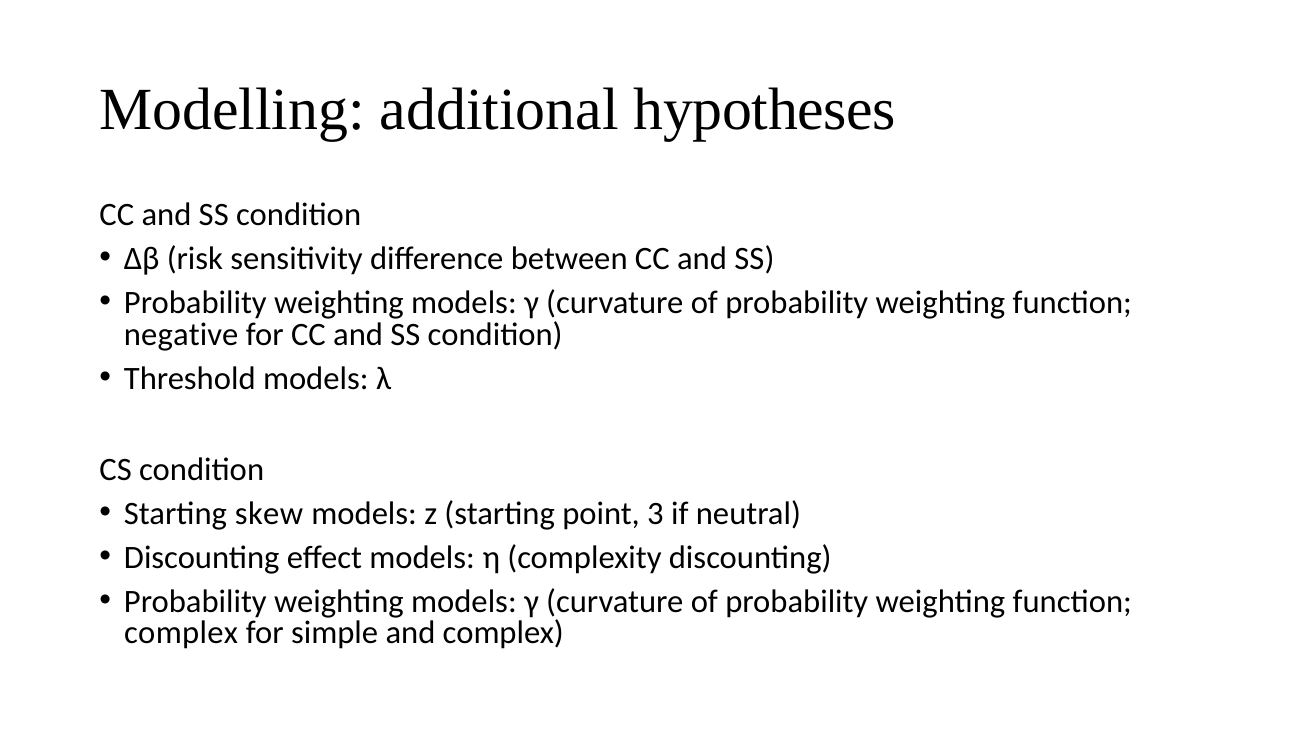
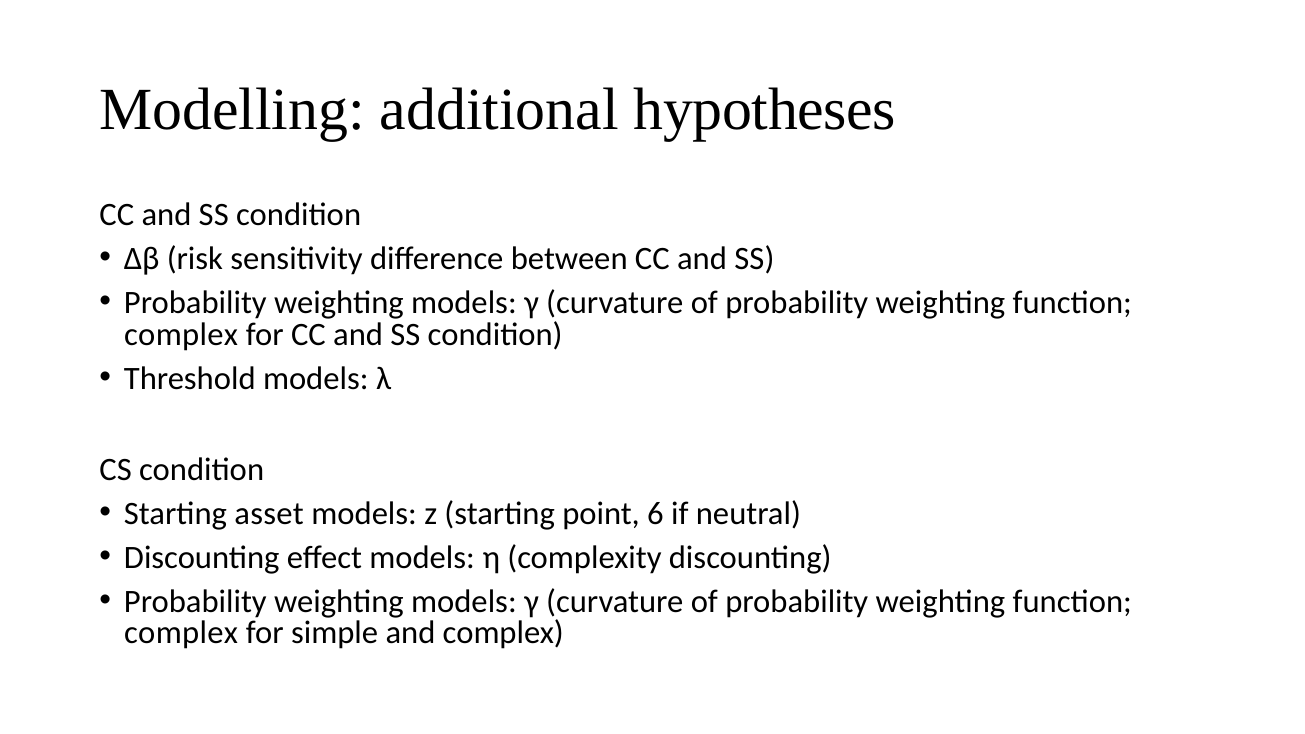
negative: negative -> complex (181, 334)
skew: skew -> asset (269, 514)
3: 3 -> 6 (655, 514)
